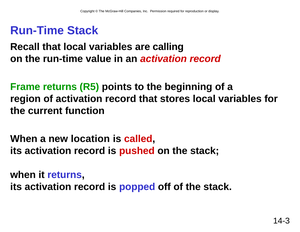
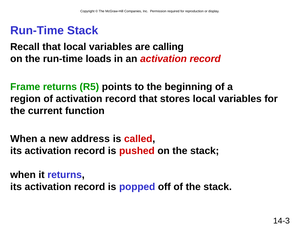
value: value -> loads (99, 59)
location: location -> address (90, 139)
